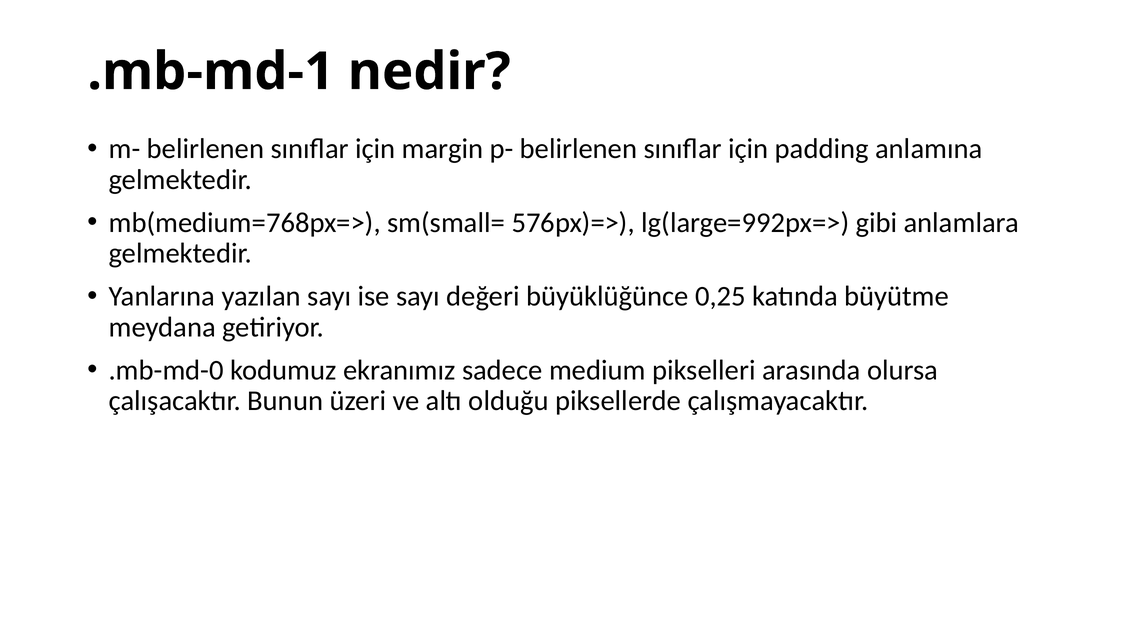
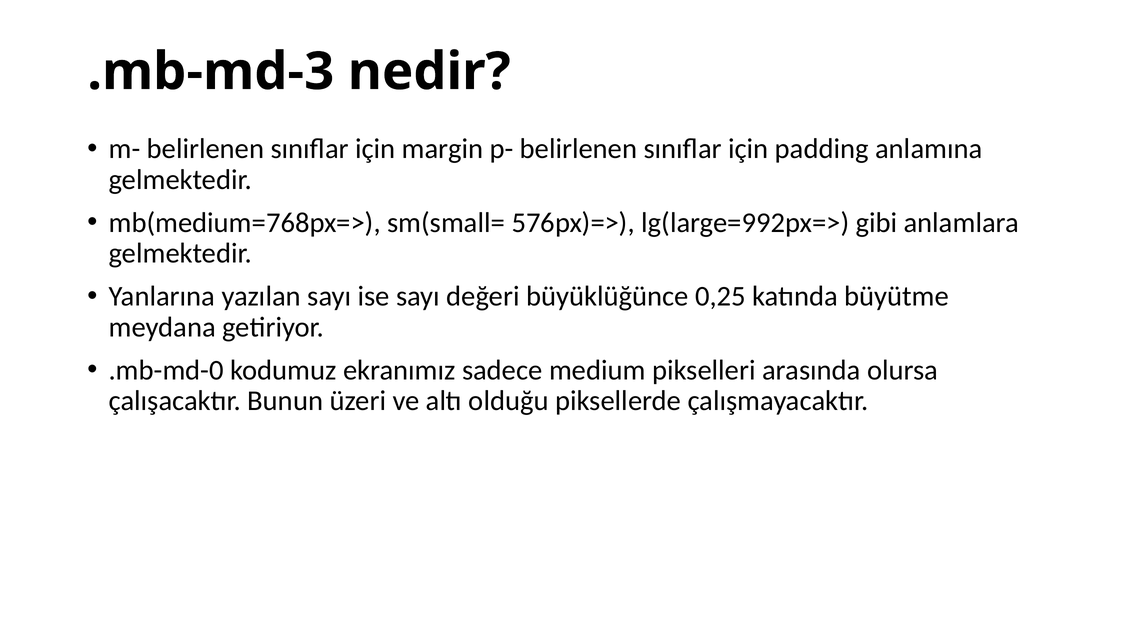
.mb-md-1: .mb-md-1 -> .mb-md-3 (211, 72)
